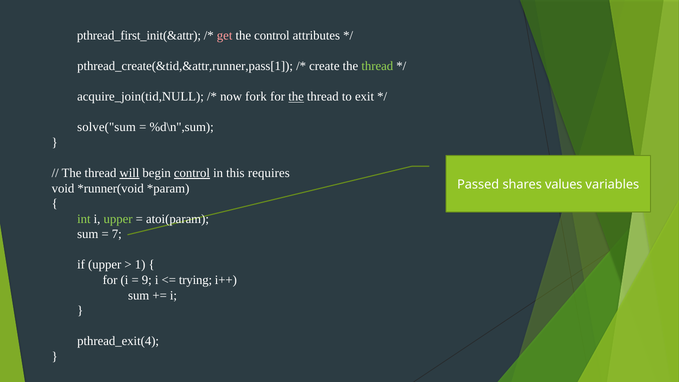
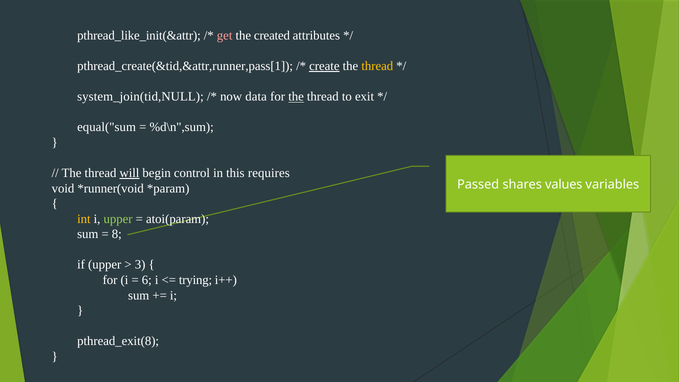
pthread_first_init(&attr: pthread_first_init(&attr -> pthread_like_init(&attr (139, 36)
the control: control -> created (272, 36)
create underline: none -> present (324, 66)
thread colour: light green -> yellow (377, 66)
acquire_join(tid,NULL: acquire_join(tid,NULL -> system_join(tid,NULL (140, 97)
fork: fork -> data (256, 97)
solve("sum: solve("sum -> equal("sum (107, 127)
control underline: present -> none (192, 173)
int colour: light green -> yellow (84, 219)
7: 7 -> 8 (117, 234)
1: 1 -> 3 (140, 265)
9: 9 -> 6 (147, 280)
pthread_exit(4: pthread_exit(4 -> pthread_exit(8 (118, 341)
